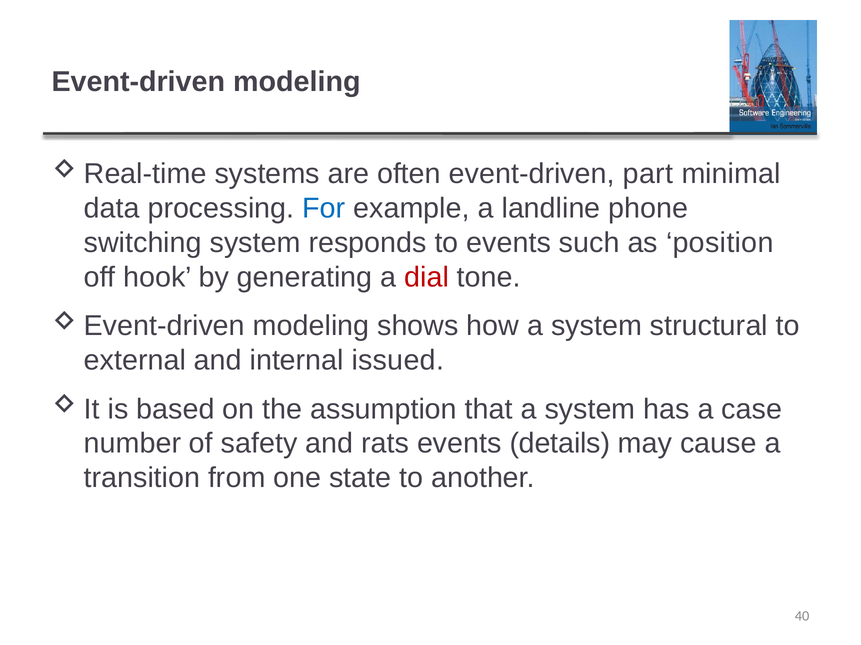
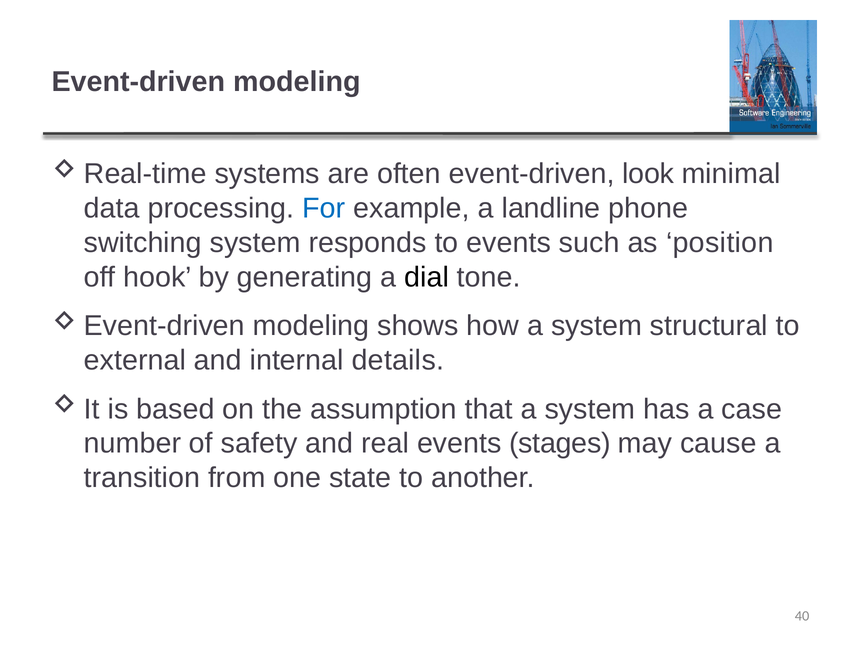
part: part -> look (648, 174)
dial colour: red -> black (427, 277)
issued: issued -> details (398, 361)
rats: rats -> real (385, 444)
details: details -> stages (560, 444)
